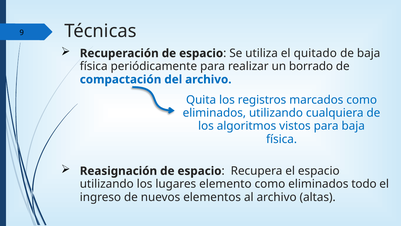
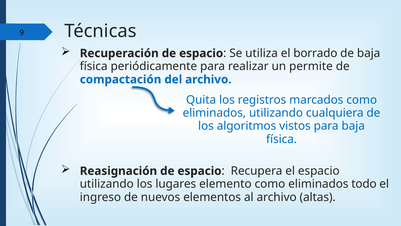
quitado: quitado -> borrado (315, 53)
borrado: borrado -> permite (311, 66)
